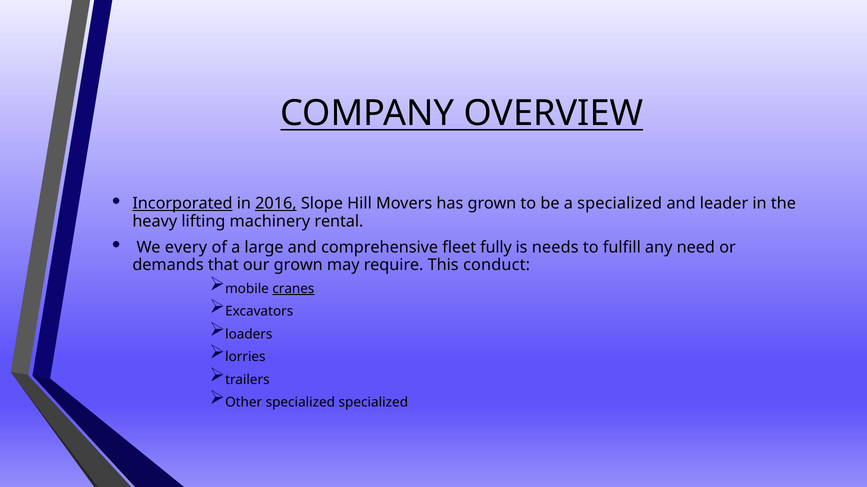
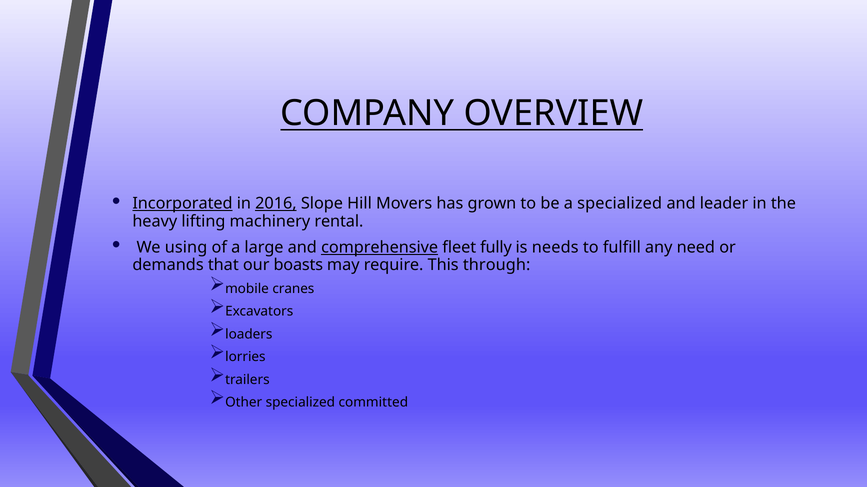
every: every -> using (186, 248)
comprehensive underline: none -> present (380, 248)
our grown: grown -> boasts (298, 265)
conduct: conduct -> through (497, 265)
cranes underline: present -> none (293, 289)
specialized specialized: specialized -> committed (373, 403)
